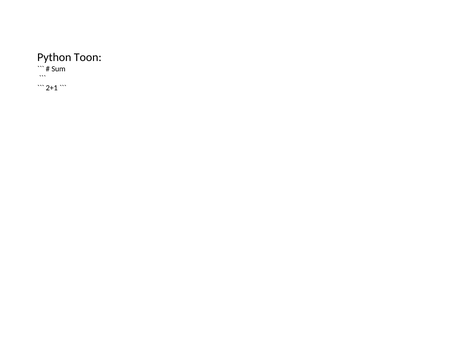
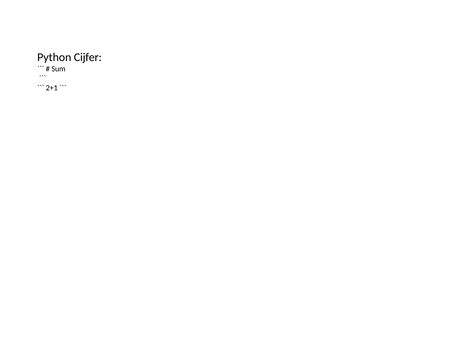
Toon: Toon -> Cijfer (88, 57)
